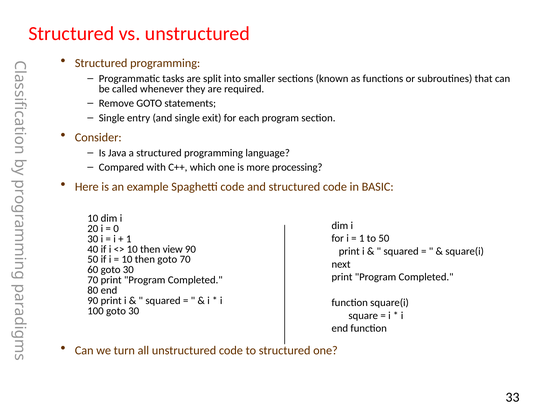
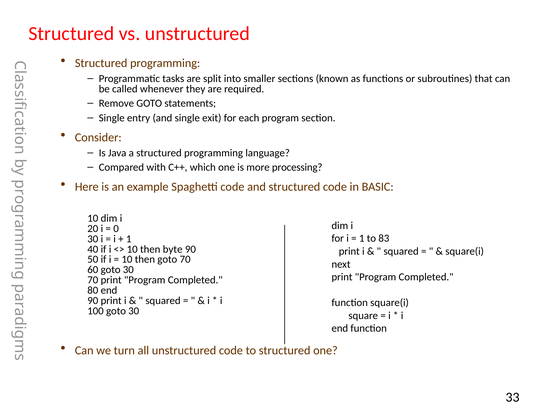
to 50: 50 -> 83 (384, 239)
view: view -> byte (173, 249)
